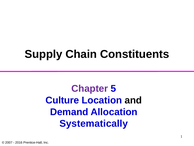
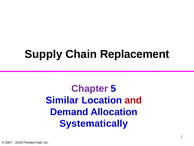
Constituents: Constituents -> Replacement (135, 54)
Culture: Culture -> Similar (62, 100)
and colour: black -> red (133, 100)
